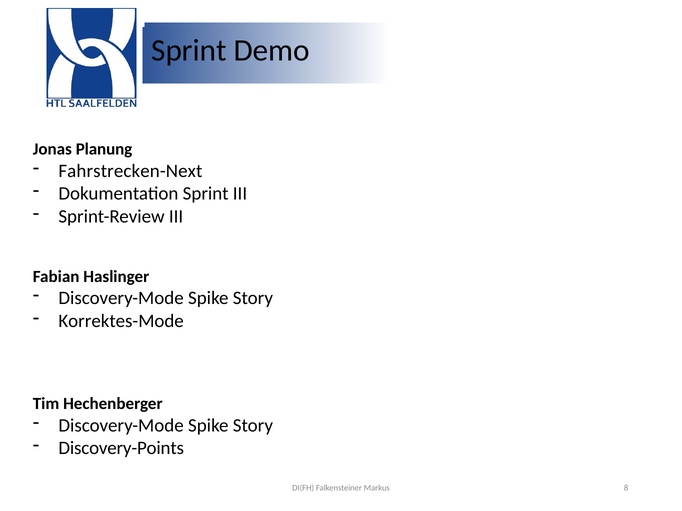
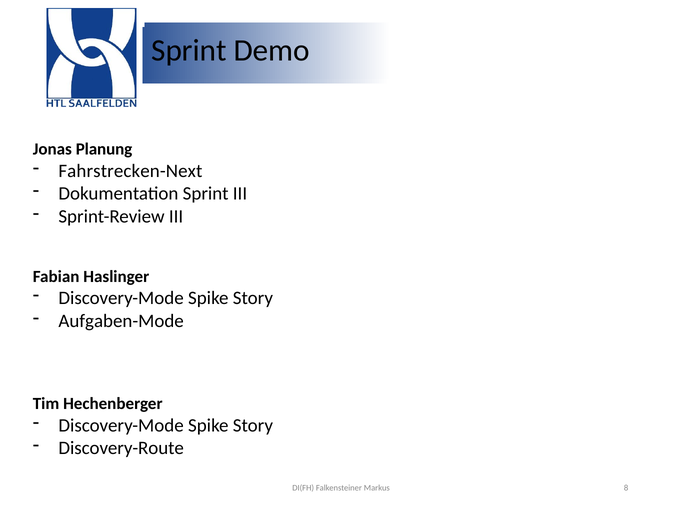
Korrektes-Mode: Korrektes-Mode -> Aufgaben-Mode (121, 321)
Discovery-Points: Discovery-Points -> Discovery-Route (121, 449)
